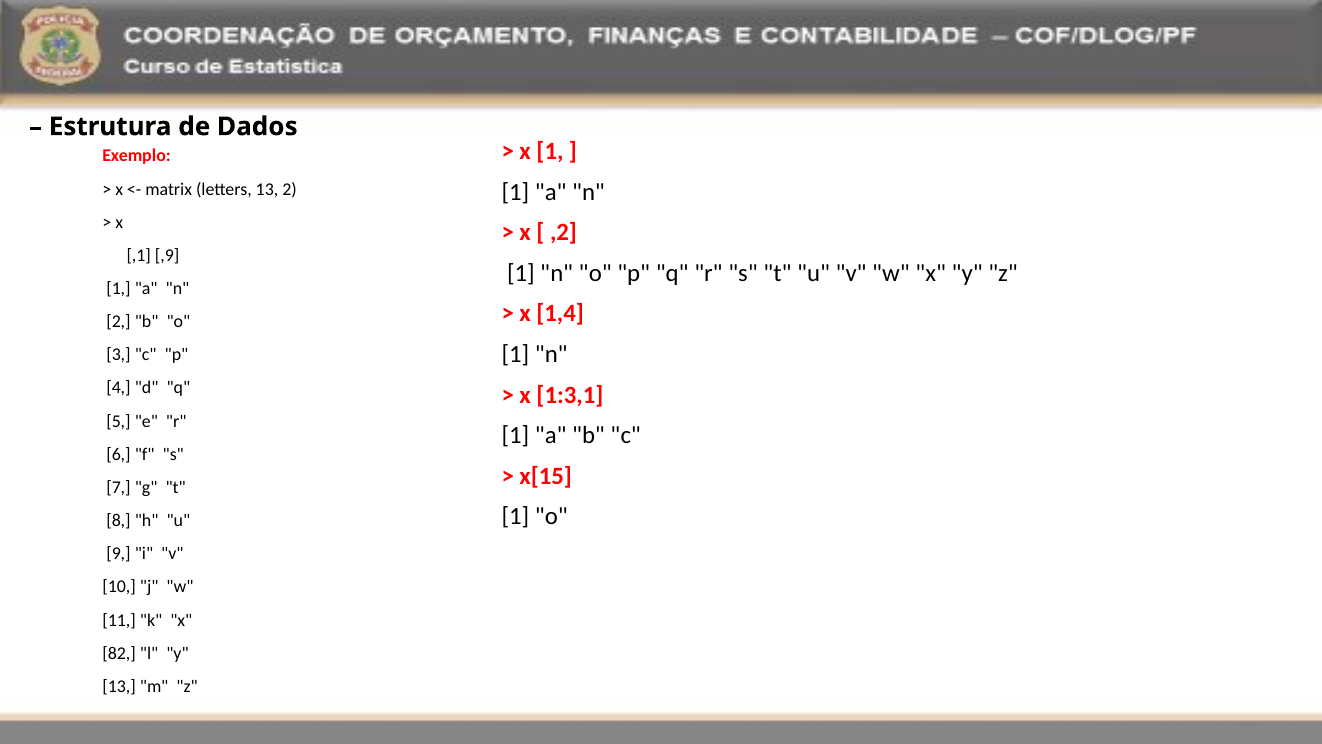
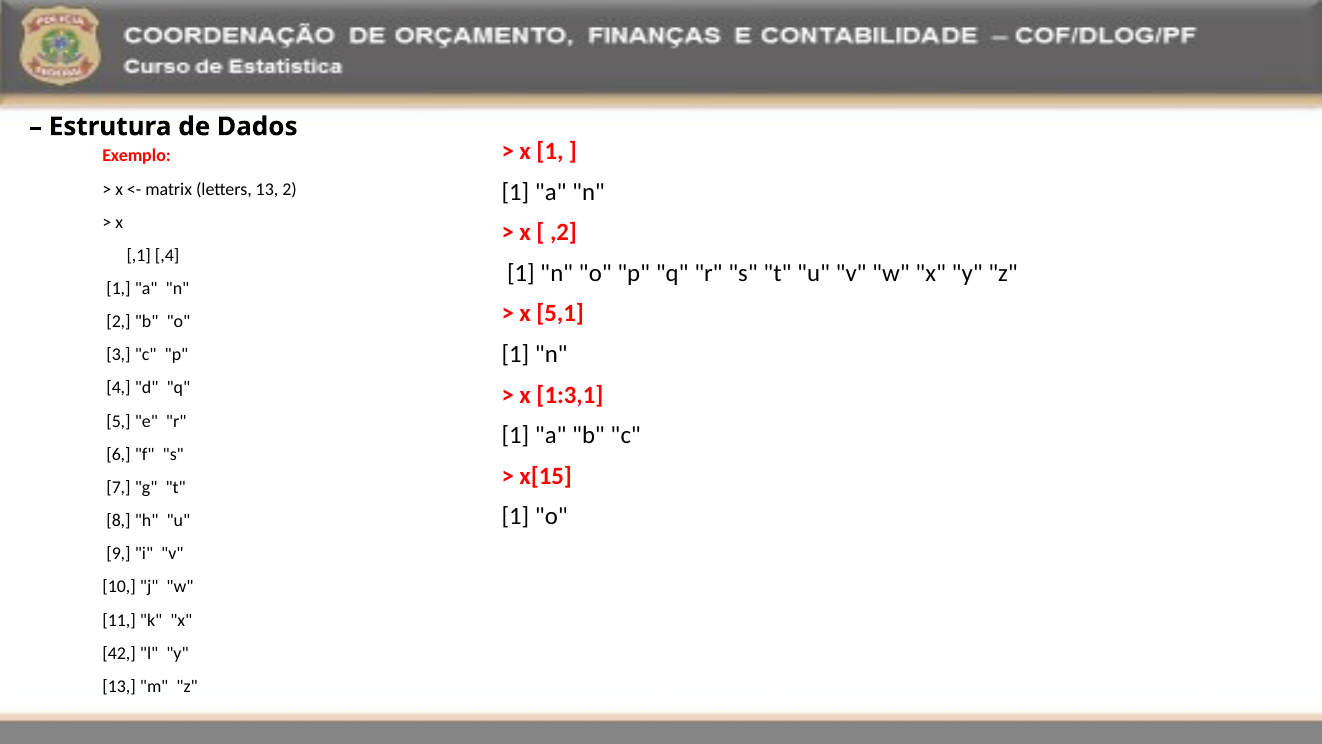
,9: ,9 -> ,4 (167, 255)
1,4: 1,4 -> 5,1 (560, 314)
82: 82 -> 42 (119, 653)
